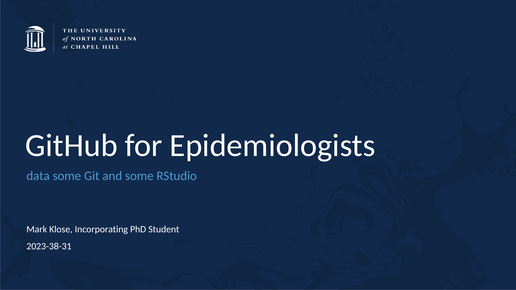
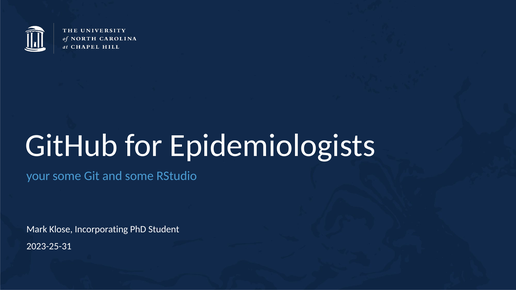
data: data -> your (38, 176)
2023-38-31: 2023-38-31 -> 2023-25-31 (49, 247)
